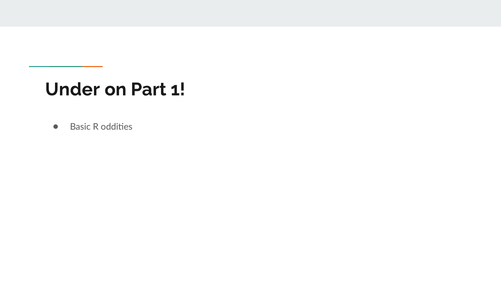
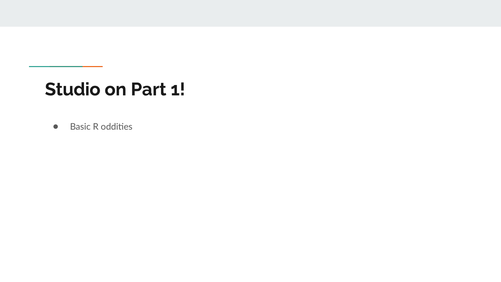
Under: Under -> Studio (73, 89)
